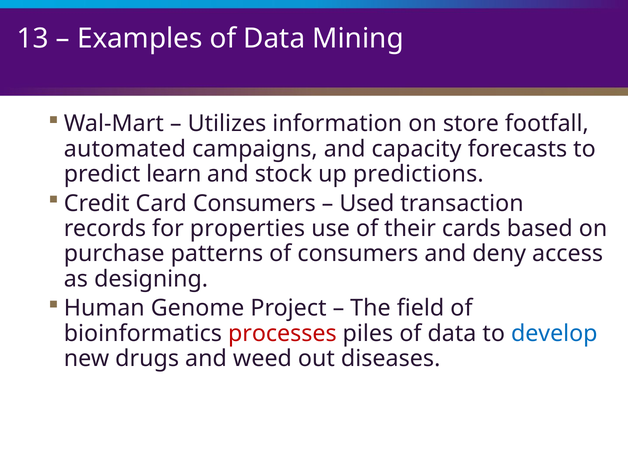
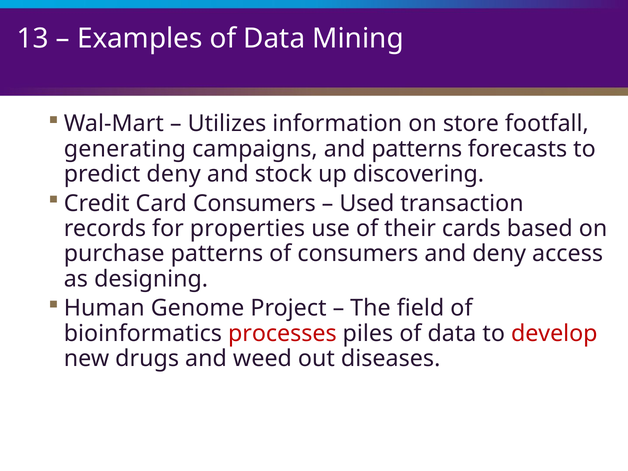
automated: automated -> generating (125, 149)
and capacity: capacity -> patterns (417, 149)
predict learn: learn -> deny (174, 174)
predictions: predictions -> discovering (418, 174)
develop colour: blue -> red (554, 333)
